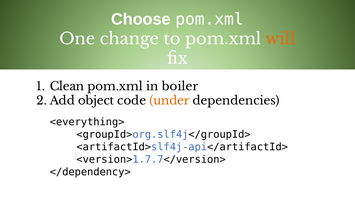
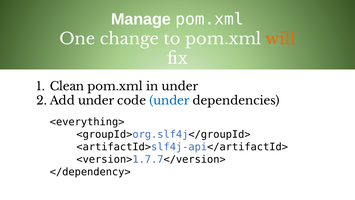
Choose: Choose -> Manage (141, 19)
in boiler: boiler -> under (180, 86)
object: object -> under (96, 101)
under colour: orange -> blue (169, 101)
